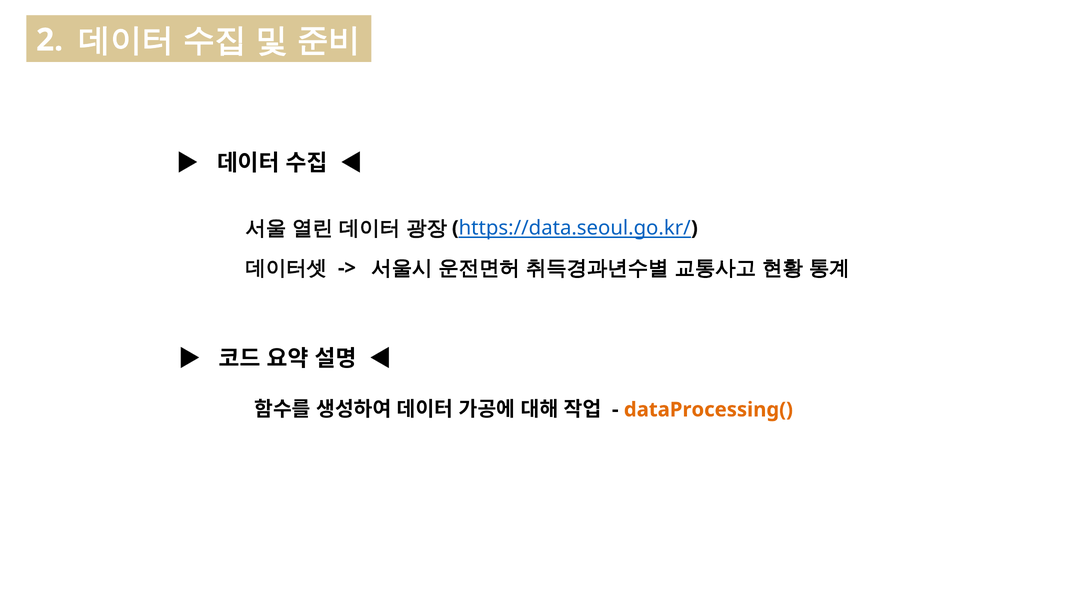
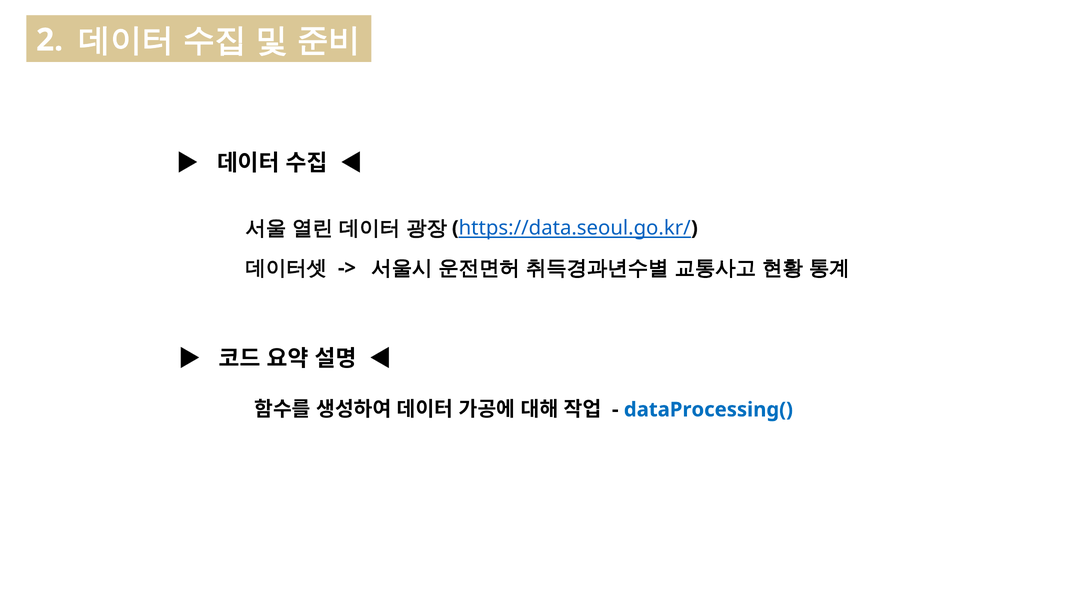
dataProcessing( colour: orange -> blue (708, 410)
